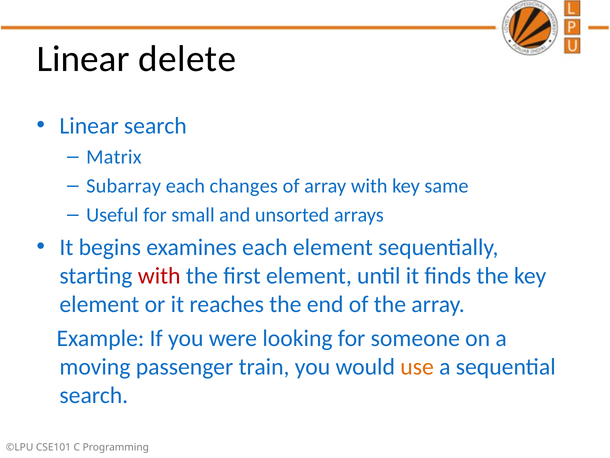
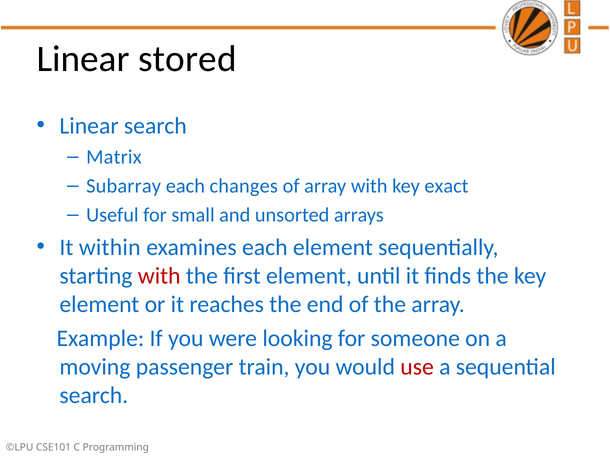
delete: delete -> stored (187, 59)
same: same -> exact (446, 186)
begins: begins -> within (110, 247)
use colour: orange -> red (417, 366)
